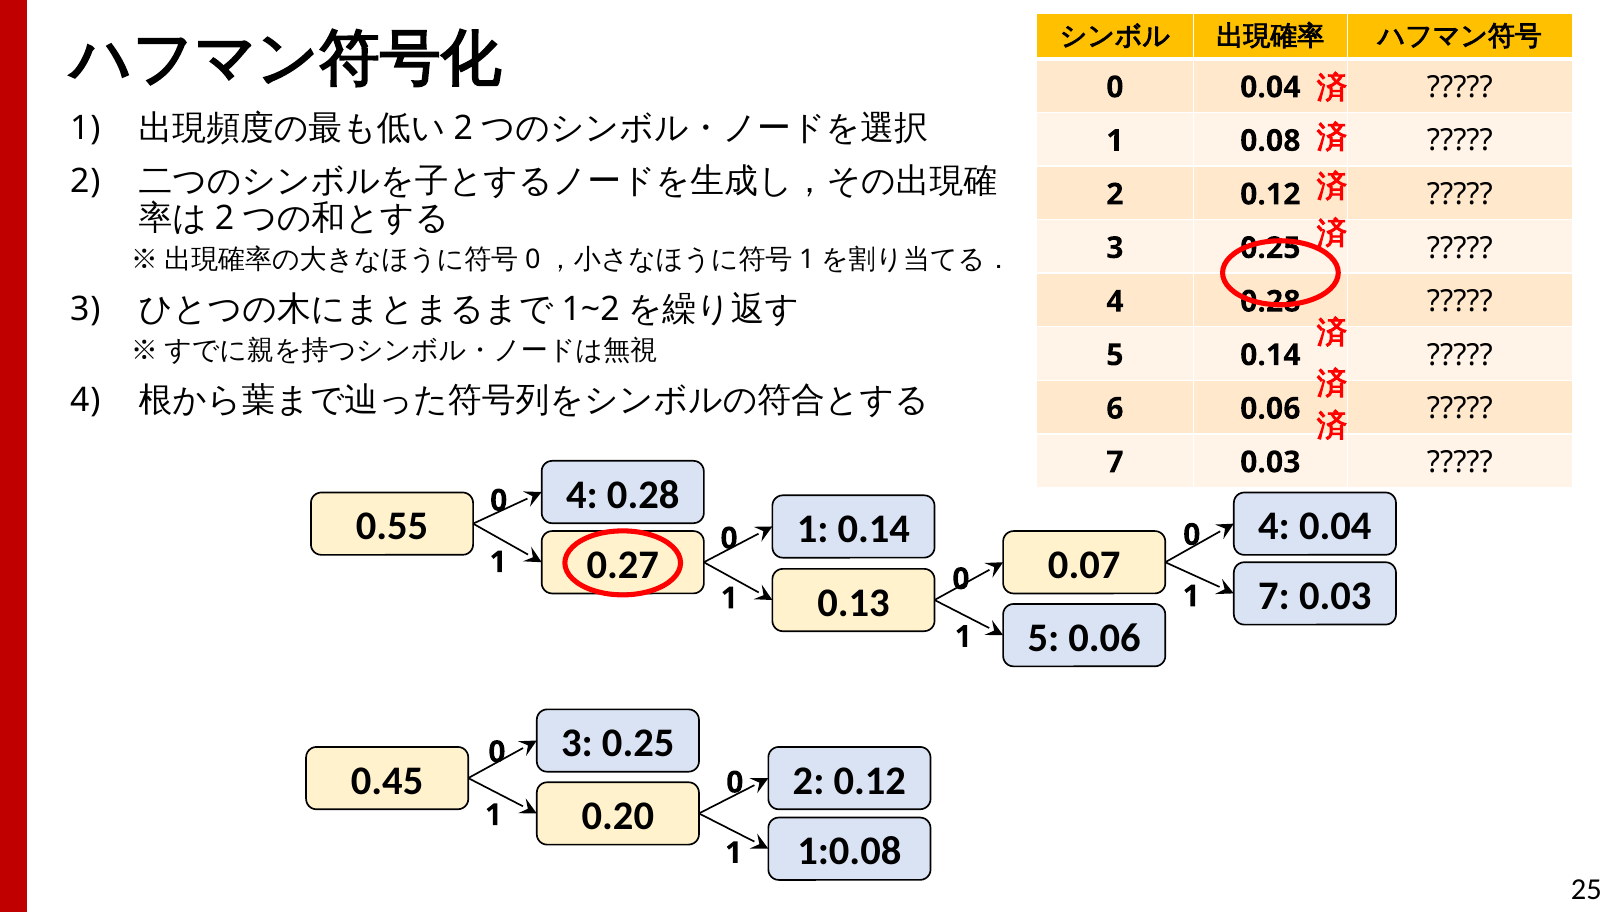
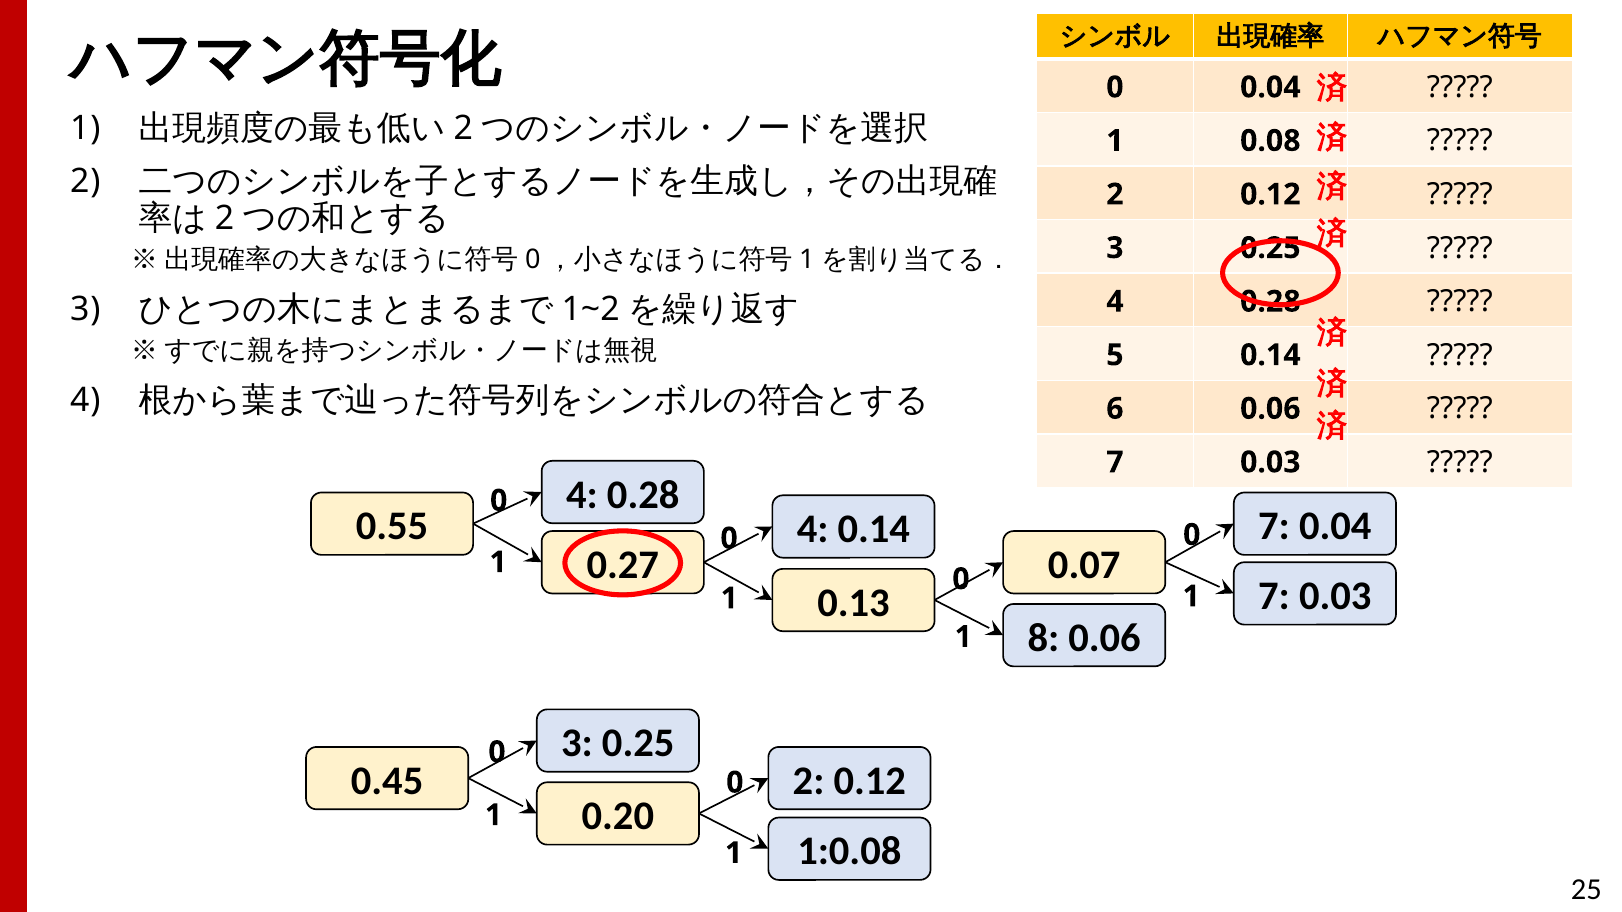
4: 4 -> 7 (1274, 527)
1: 1 -> 4 (813, 530)
5: 5 -> 8 (1043, 638)
